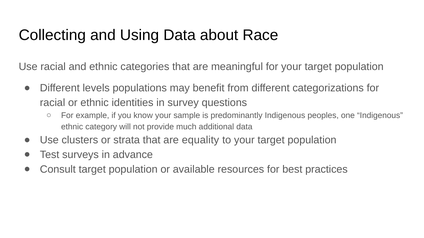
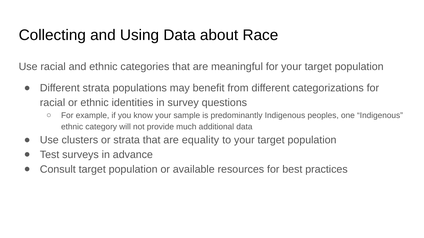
Different levels: levels -> strata (96, 88)
